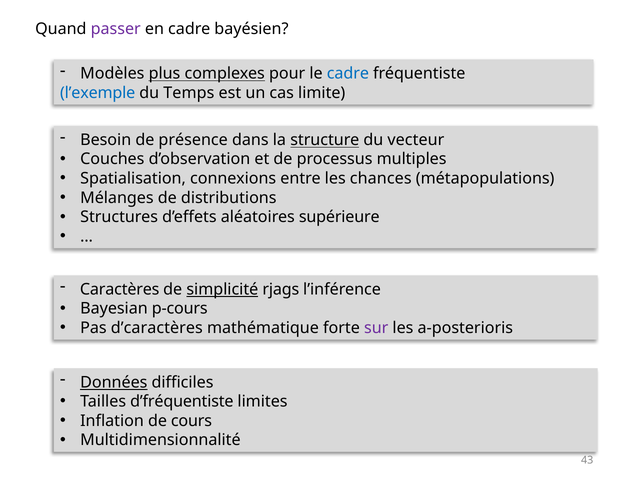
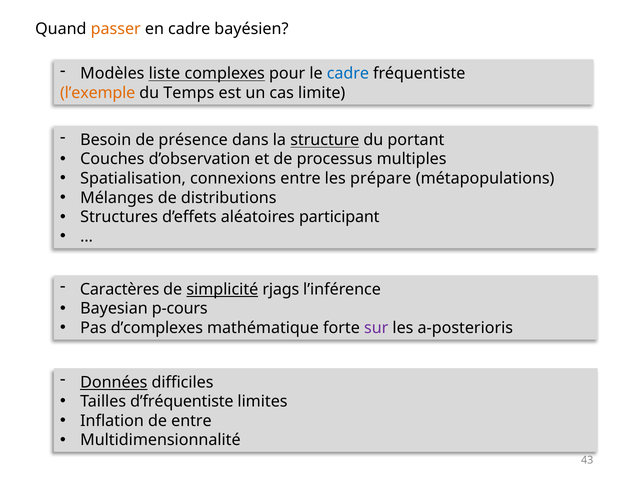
passer colour: purple -> orange (116, 29)
plus: plus -> liste (164, 73)
l’exemple colour: blue -> orange (98, 93)
vecteur: vecteur -> portant (416, 140)
chances: chances -> prépare (381, 179)
supérieure: supérieure -> participant (339, 217)
d’caractères: d’caractères -> d’complexes (157, 328)
de cours: cours -> entre (191, 421)
